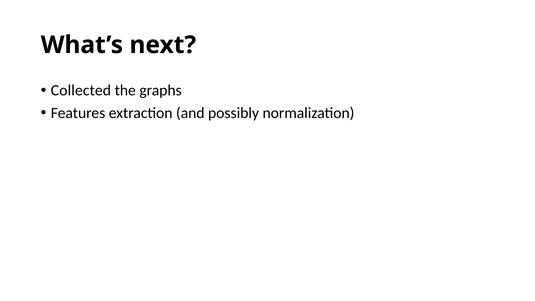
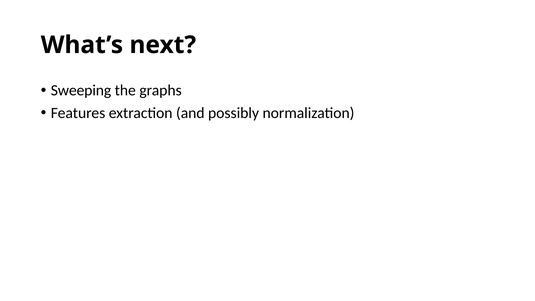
Collected: Collected -> Sweeping (81, 90)
